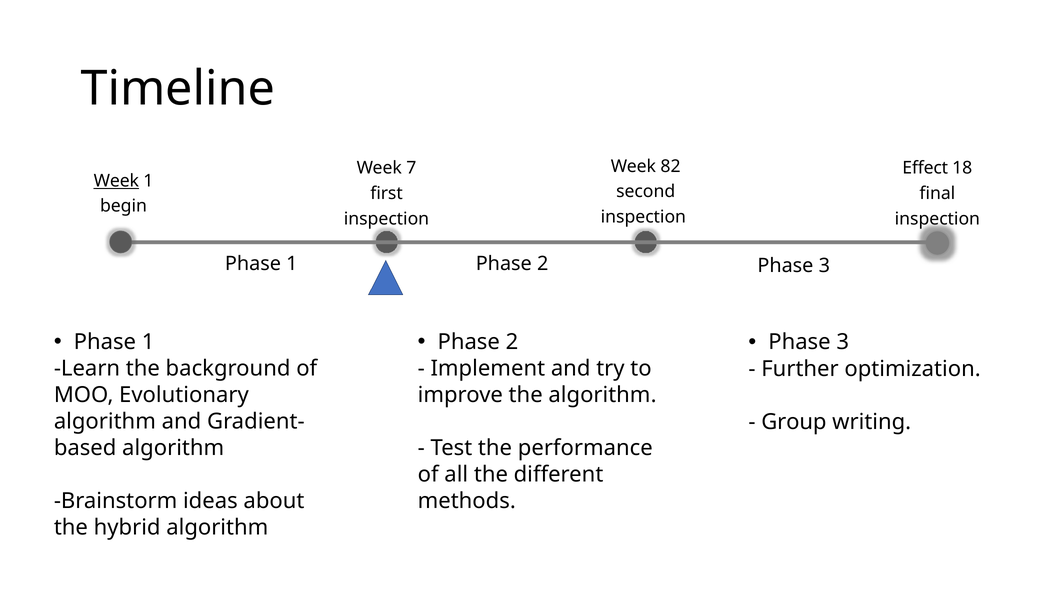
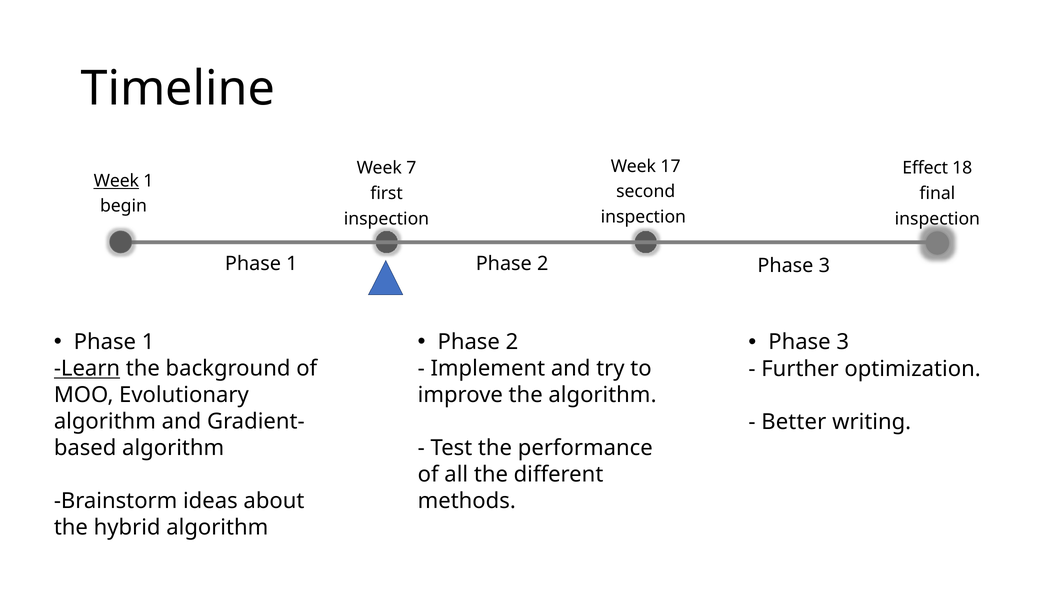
82: 82 -> 17 (671, 166)
Learn underline: none -> present (87, 369)
Group: Group -> Better (794, 422)
